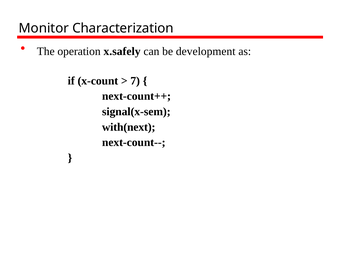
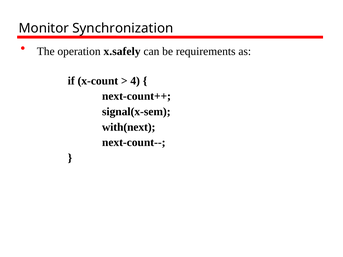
Characterization: Characterization -> Synchronization (123, 28)
development: development -> requirements (206, 51)
7: 7 -> 4 (135, 81)
